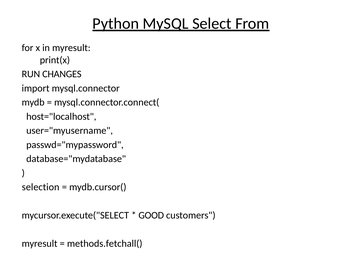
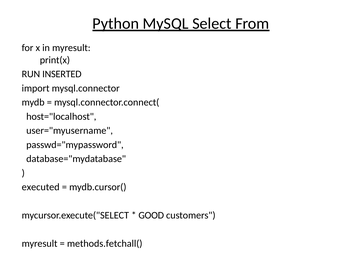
CHANGES: CHANGES -> INSERTED (62, 74)
selection: selection -> executed (41, 187)
